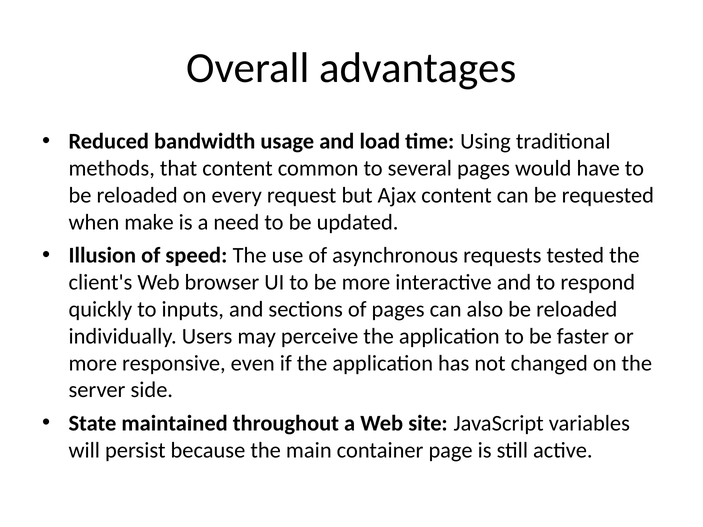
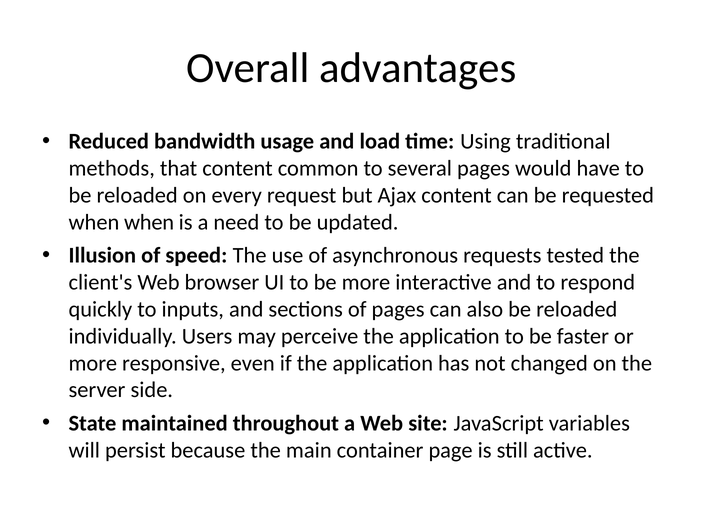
when make: make -> when (149, 222)
